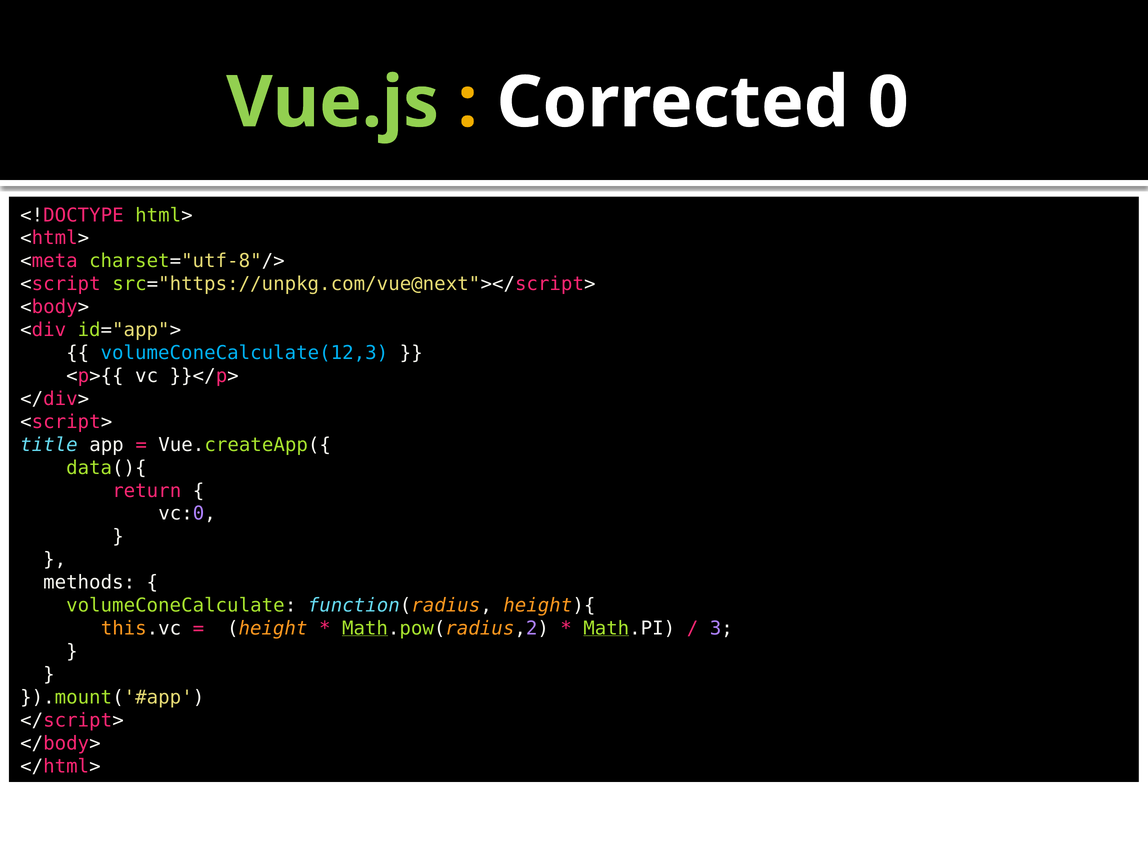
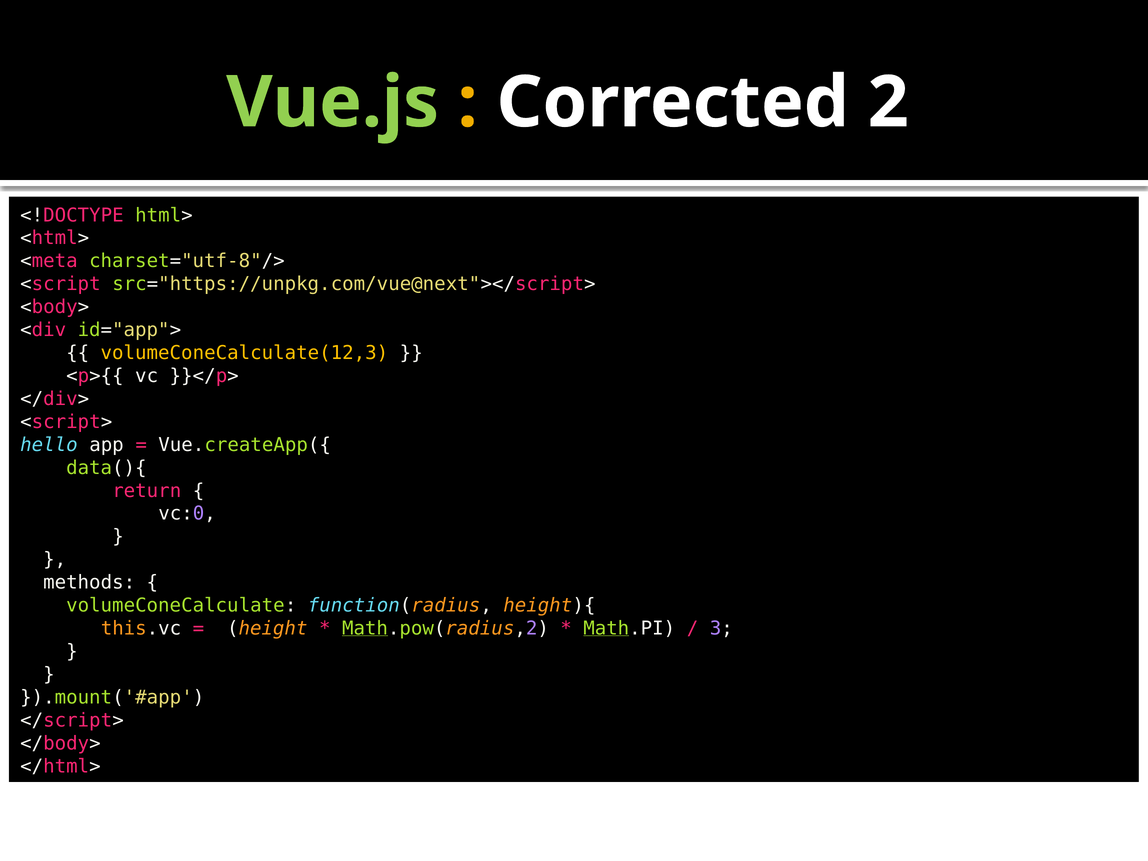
0: 0 -> 2 (888, 103)
volumeConeCalculate(12,3 colour: light blue -> yellow (244, 353)
title: title -> hello (49, 445)
